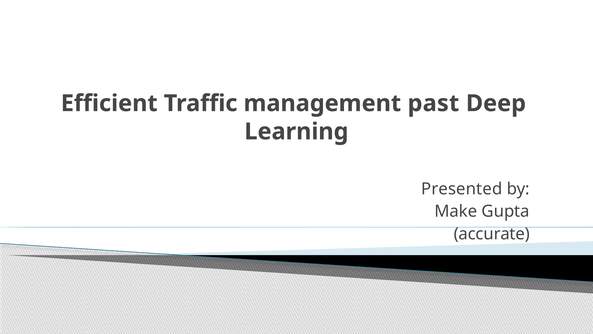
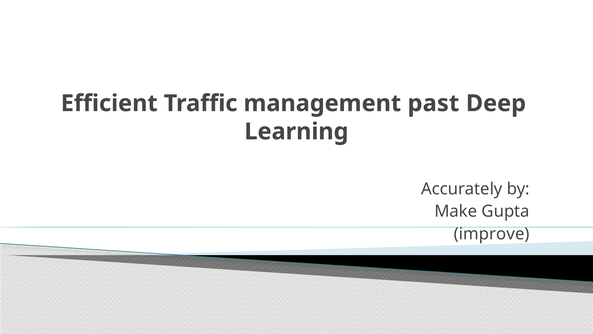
Presented: Presented -> Accurately (462, 189)
accurate: accurate -> improve (492, 234)
